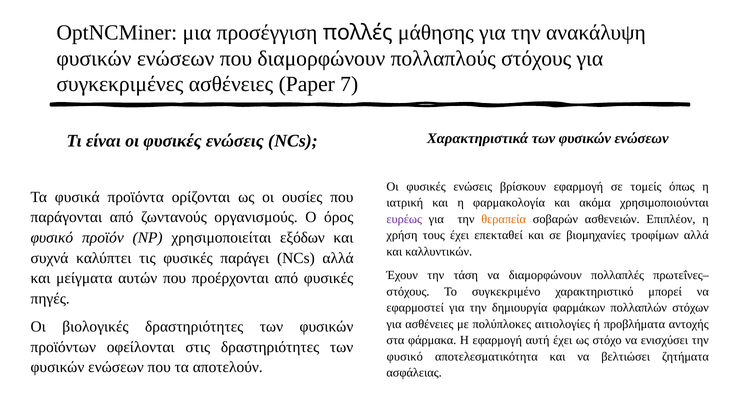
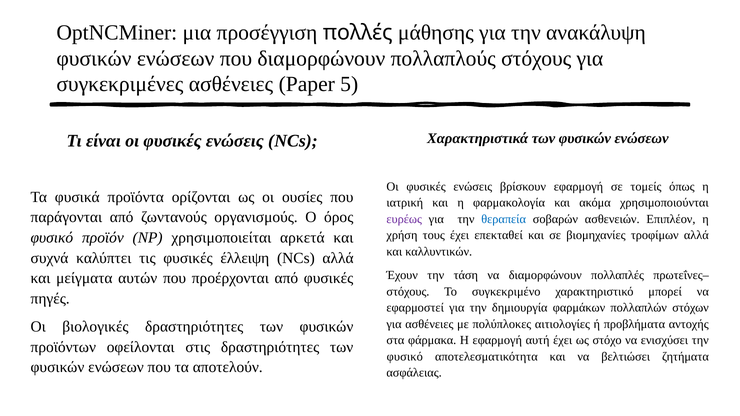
7: 7 -> 5 (349, 84)
θεραπεία colour: orange -> blue (504, 219)
εξόδων: εξόδων -> αρκετά (302, 238)
παράγει: παράγει -> έλλειψη (245, 258)
